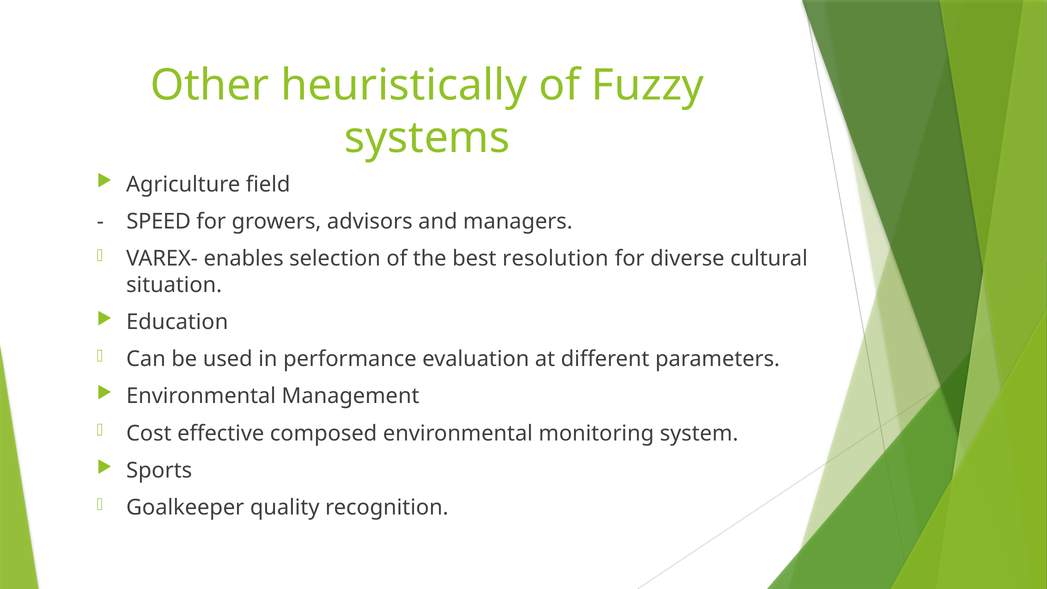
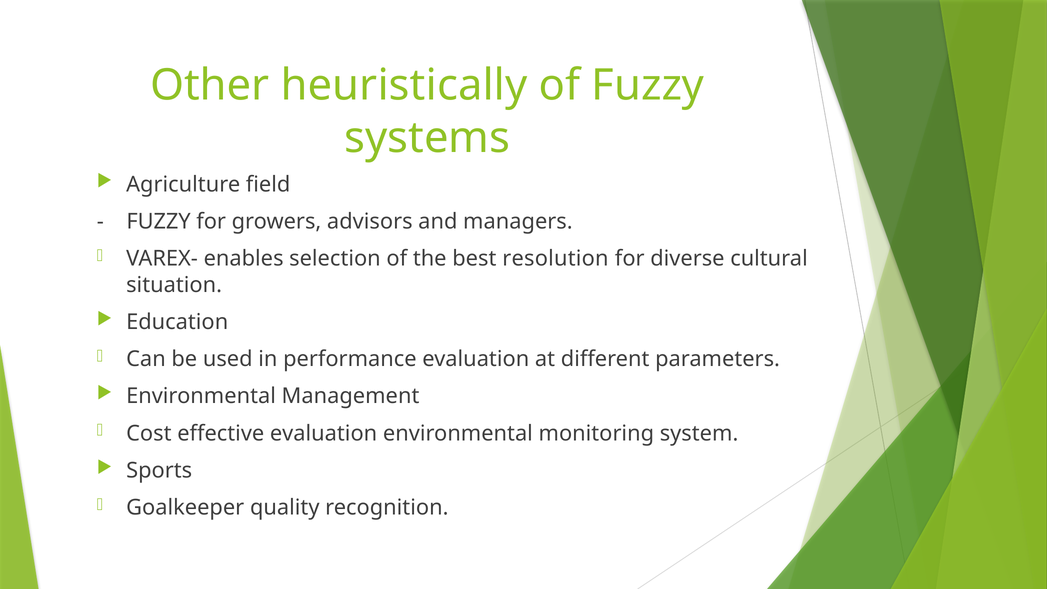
SPEED: SPEED -> FUZZY (159, 221)
effective composed: composed -> evaluation (324, 433)
